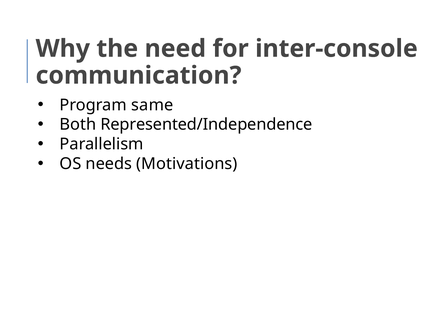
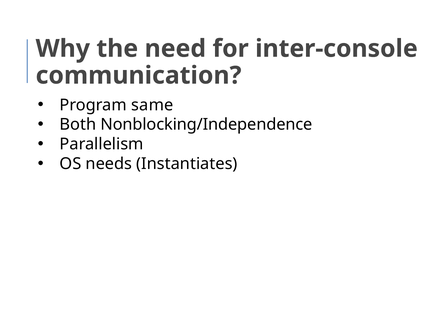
Represented/Independence: Represented/Independence -> Nonblocking/Independence (206, 125)
Motivations: Motivations -> Instantiates (187, 164)
